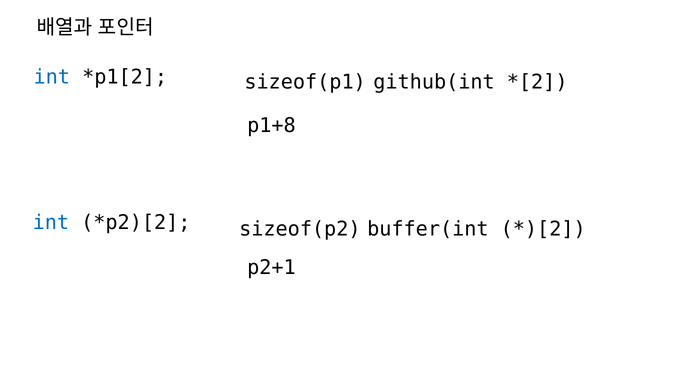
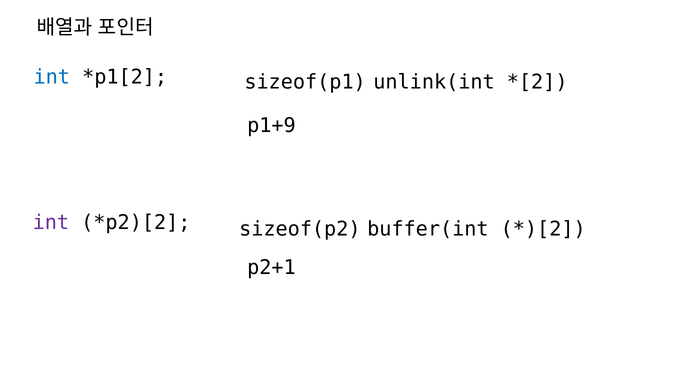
github(int: github(int -> unlink(int (434, 82)
p1+8: p1+8 -> p1+9 (271, 125)
int colour: blue -> purple (51, 222)
